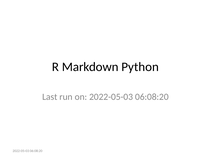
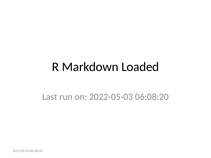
Python: Python -> Loaded (140, 67)
